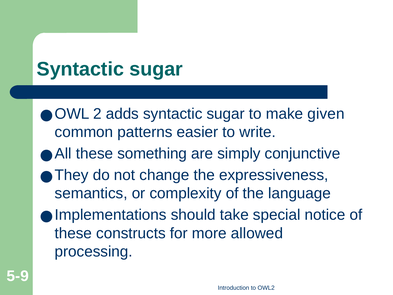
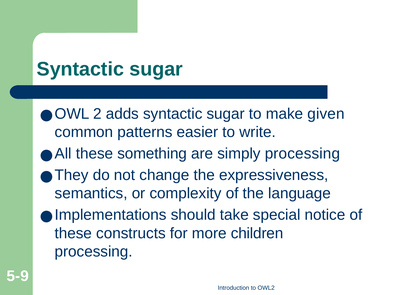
simply conjunctive: conjunctive -> processing (302, 154)
allowed: allowed -> children (257, 233)
